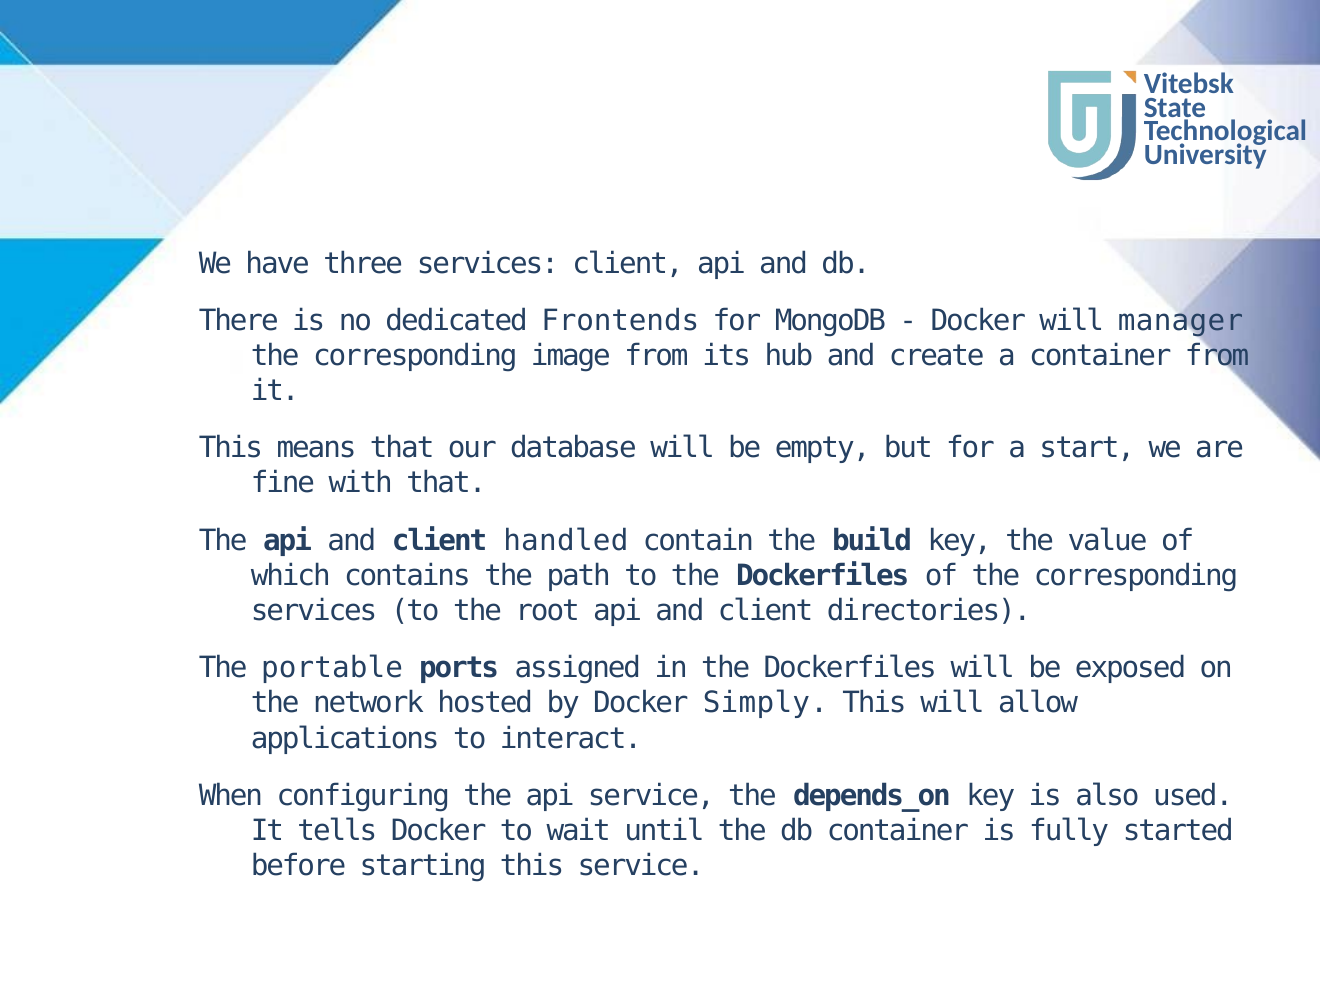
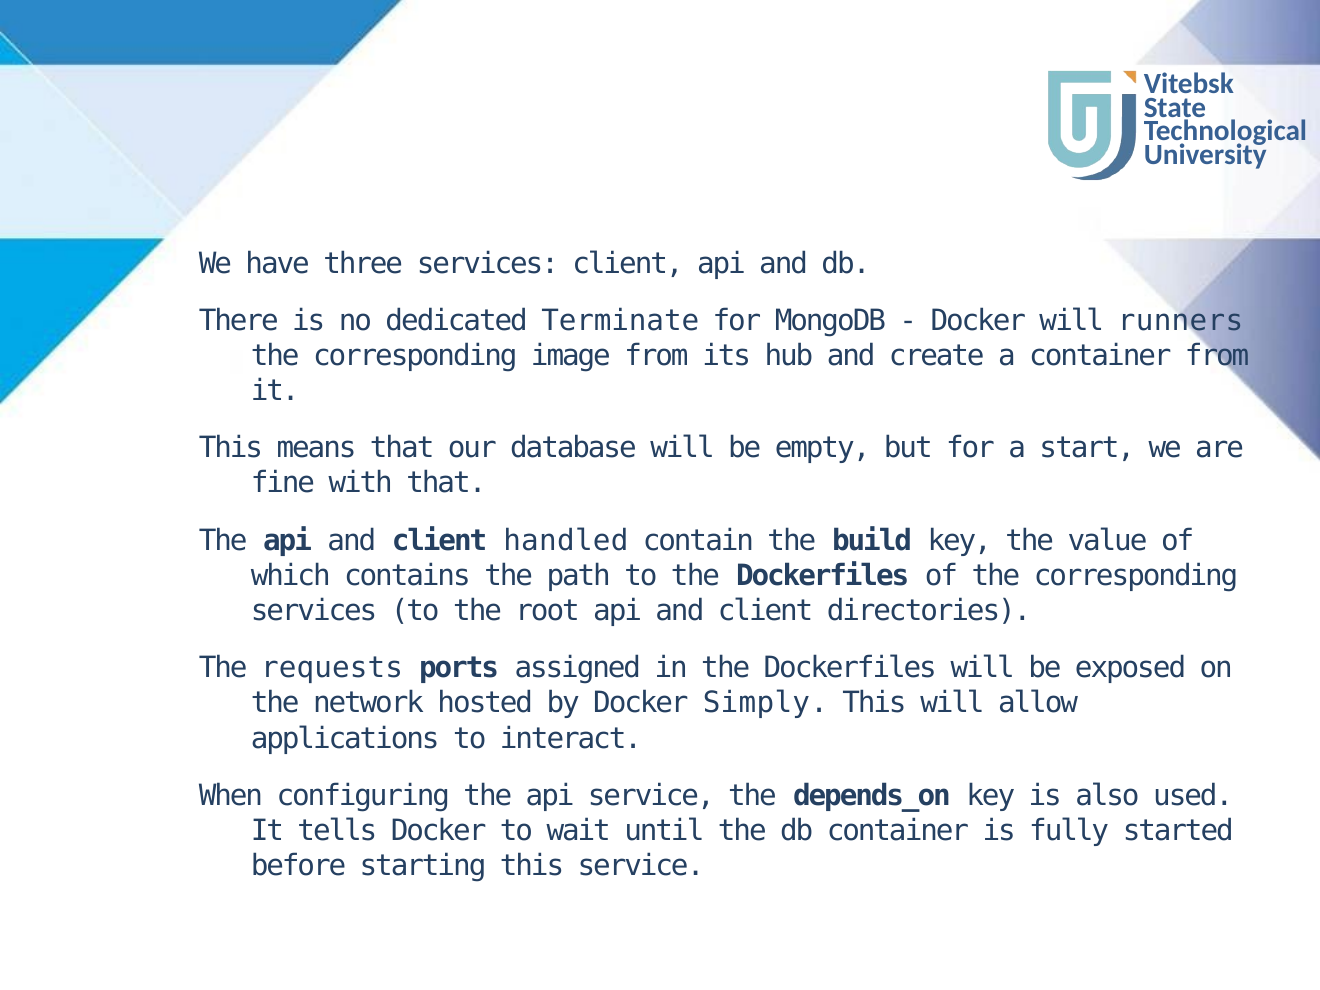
Frontends: Frontends -> Terminate (620, 321)
manager: manager -> runners (1181, 321)
portable: portable -> requests (332, 668)
